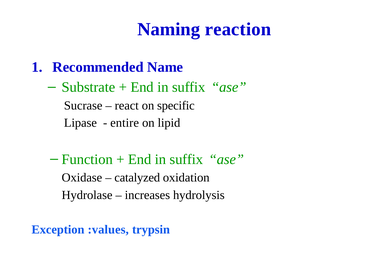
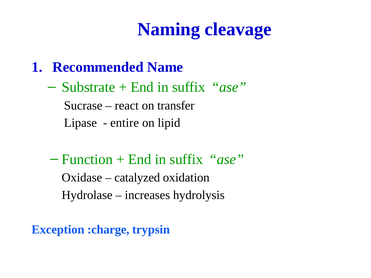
reaction: reaction -> cleavage (238, 29)
specific: specific -> transfer (176, 106)
:values: :values -> :charge (108, 230)
